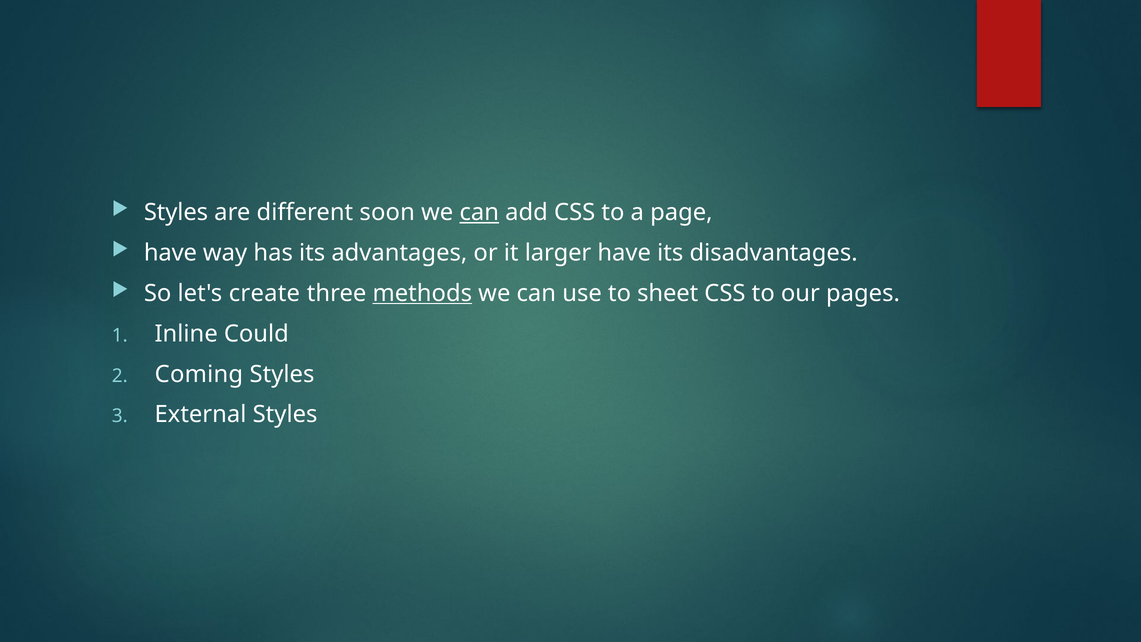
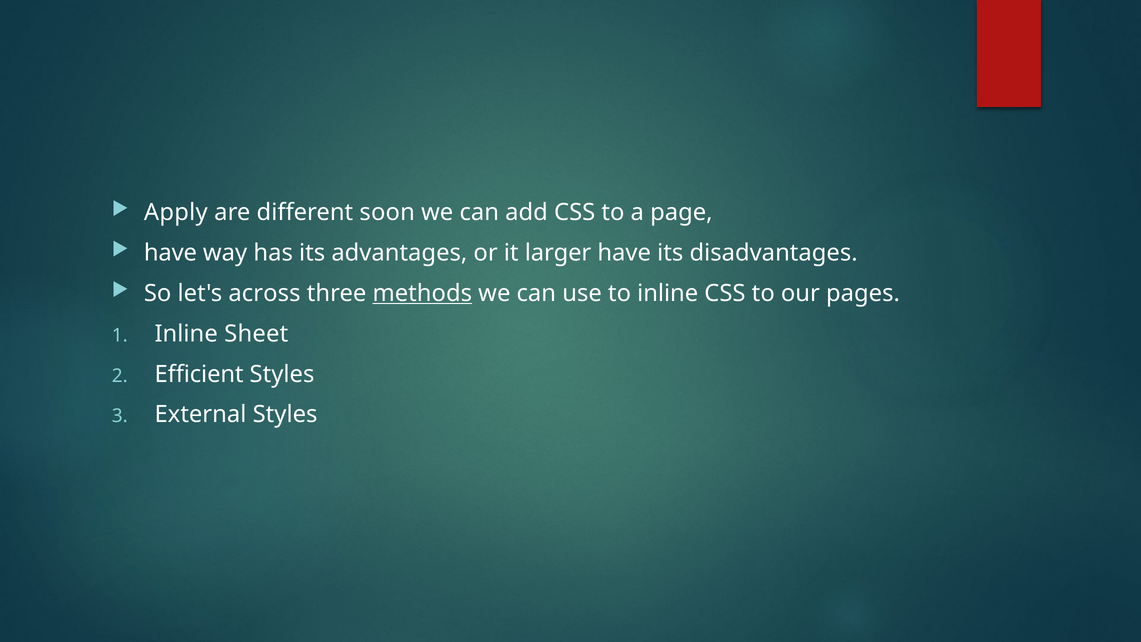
Styles: Styles -> Apply (176, 212)
can underline: present -> none (479, 212)
create: create -> across (265, 293)
to sheet: sheet -> inline (668, 293)
Could: Could -> Sheet (256, 334)
Coming: Coming -> Efficient (199, 374)
